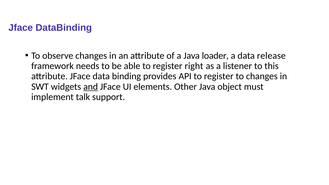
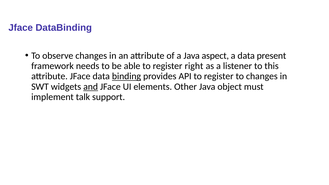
loader: loader -> aspect (215, 56)
release: release -> present (271, 56)
binding underline: none -> present (126, 76)
